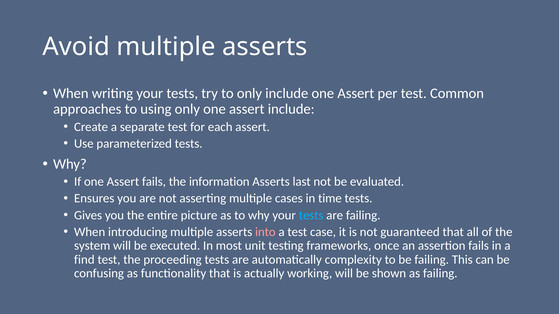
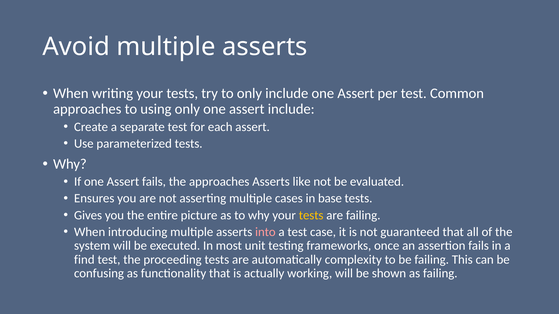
the information: information -> approaches (219, 182)
last: last -> like (302, 182)
time: time -> base (330, 199)
tests colour: light blue -> yellow (311, 215)
